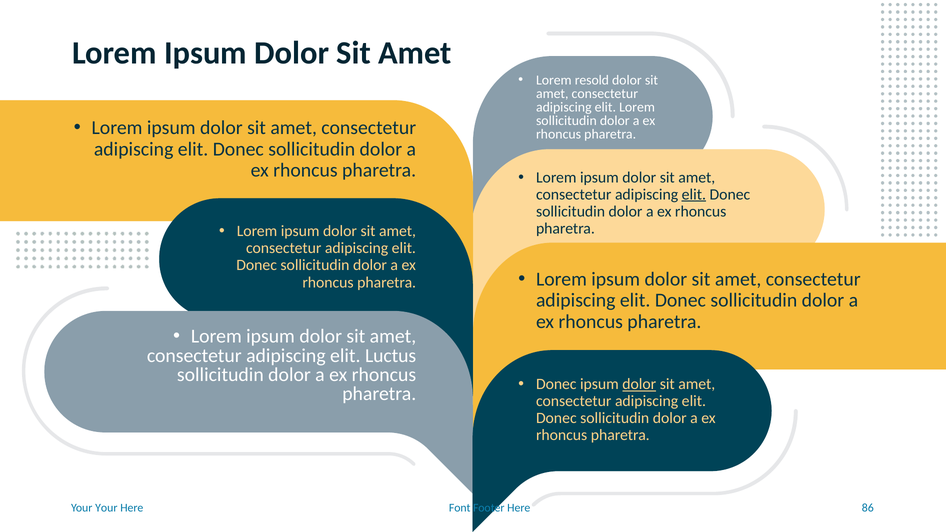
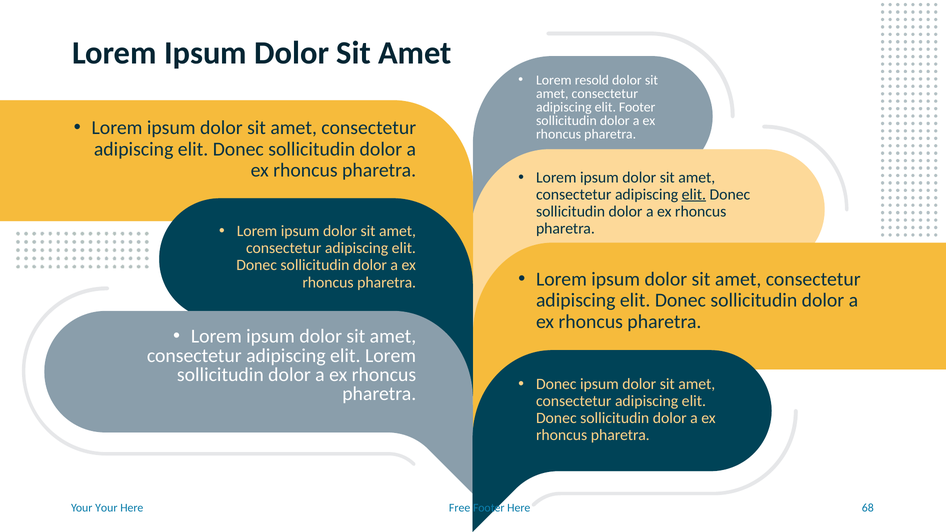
elit Lorem: Lorem -> Footer (637, 107)
elit Luctus: Luctus -> Lorem (391, 356)
dolor underline: present -> none (639, 384)
Font: Font -> Free (460, 508)
86: 86 -> 68 (868, 508)
